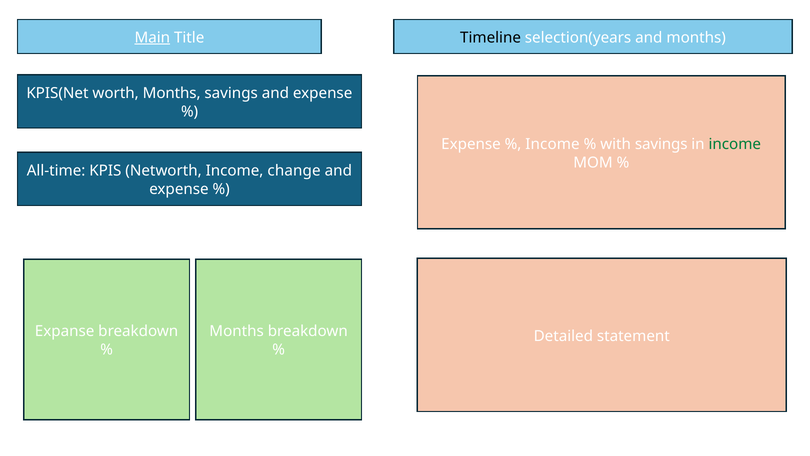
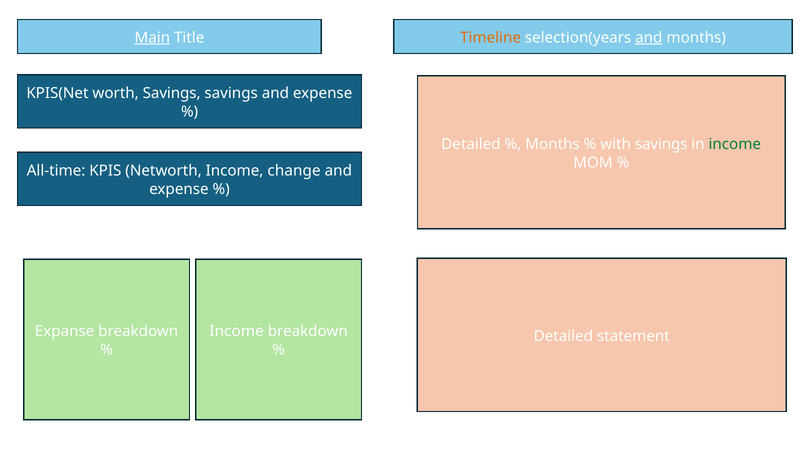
Timeline colour: black -> orange (491, 38)
and underline: none -> present (649, 38)
worth Months: Months -> Savings (172, 93)
Expense: Expense -> Detailed (471, 144)
Income: Income -> Months (553, 144)
Months: Months -> Income (237, 331)
